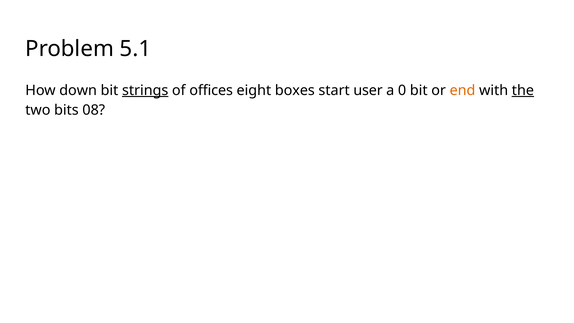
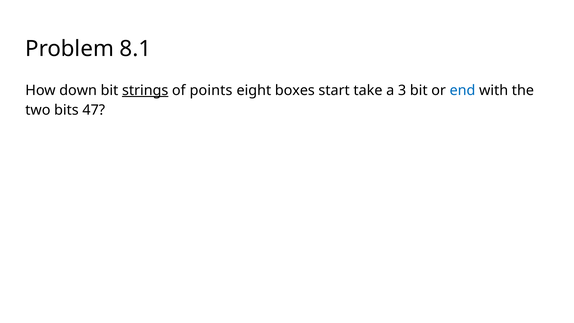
5.1: 5.1 -> 8.1 (135, 49)
offices: offices -> points (211, 90)
user: user -> take (368, 90)
0: 0 -> 3 (402, 90)
end colour: orange -> blue (462, 90)
the underline: present -> none (523, 90)
08: 08 -> 47 (94, 110)
